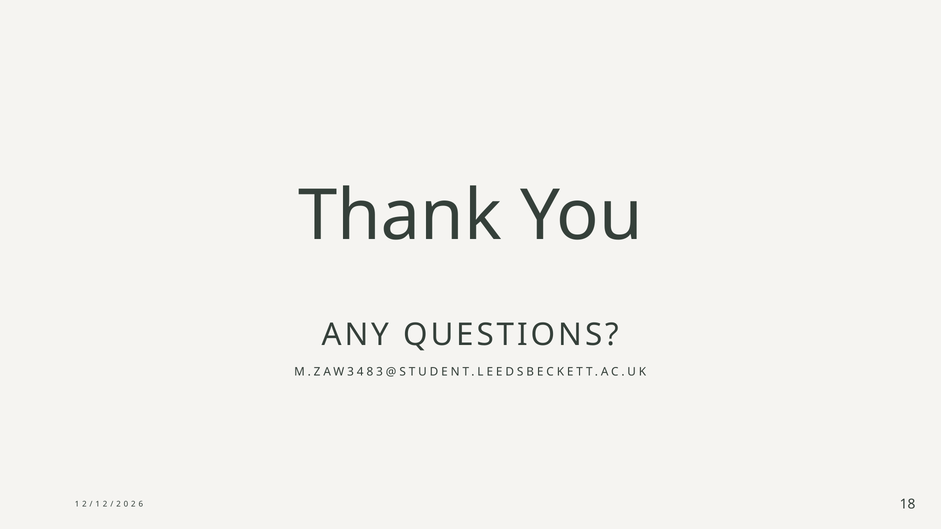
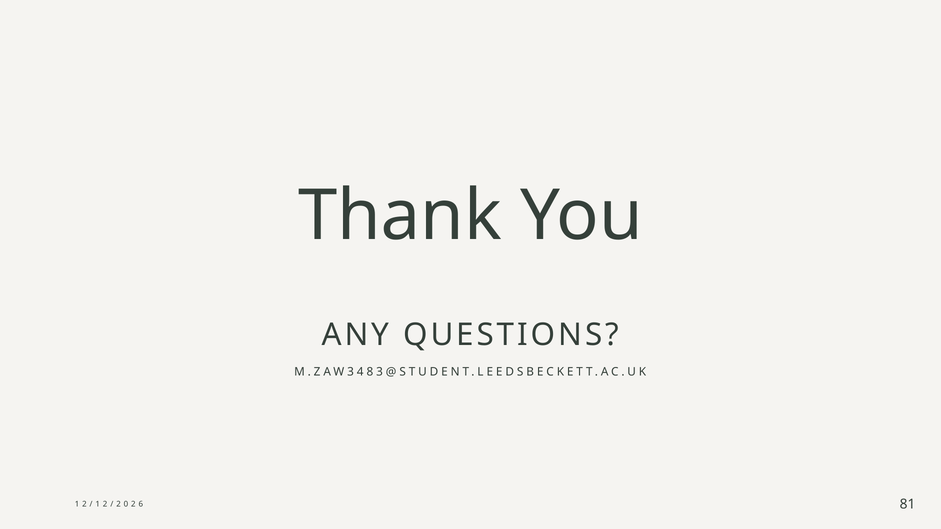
18: 18 -> 81 (908, 505)
